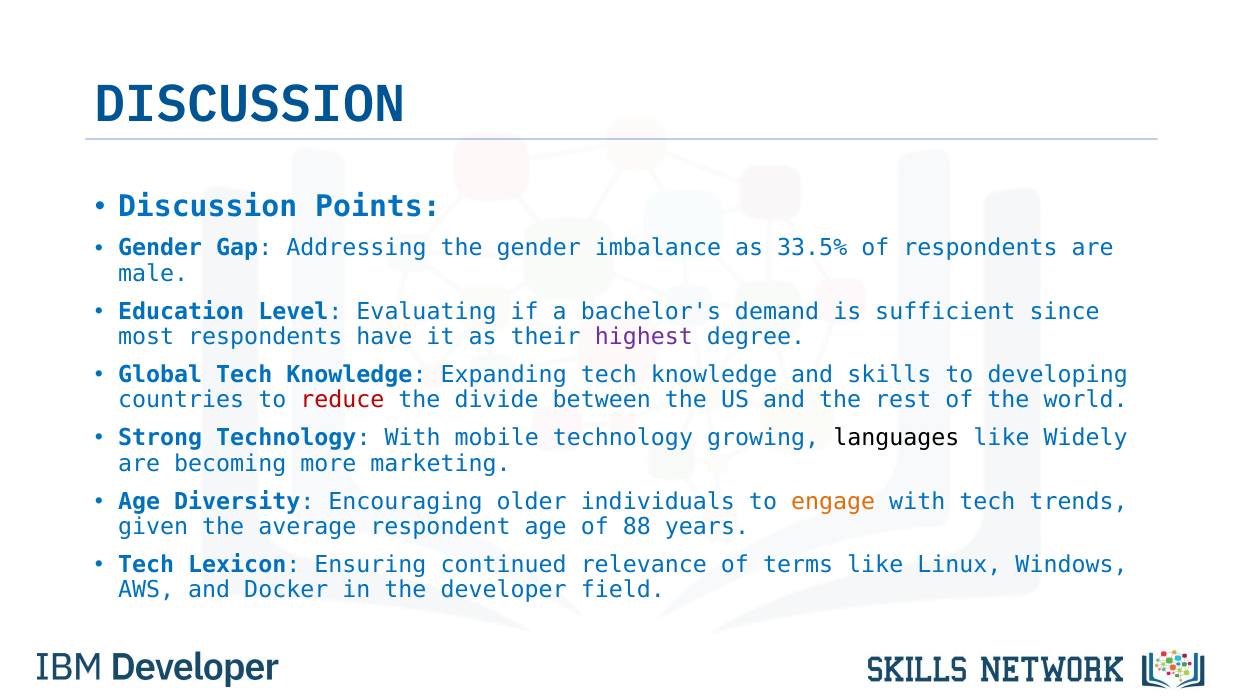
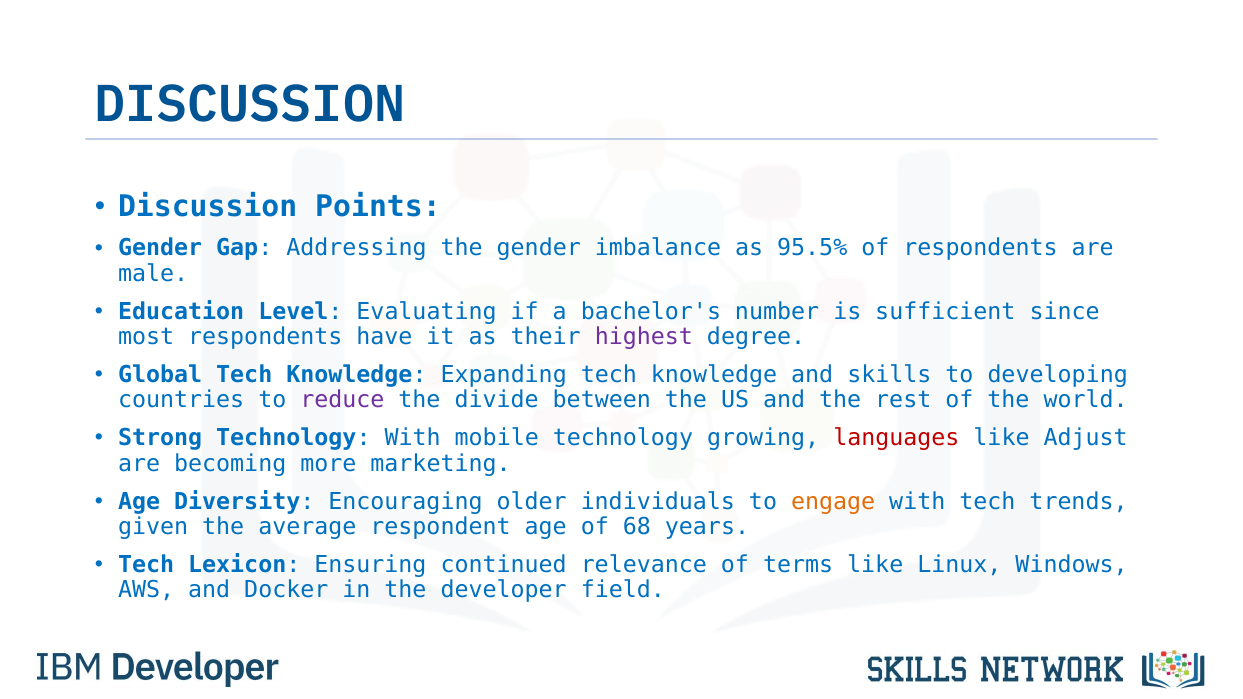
33.5%: 33.5% -> 95.5% (812, 248)
demand: demand -> number (777, 312)
reduce colour: red -> purple (342, 400)
languages colour: black -> red (896, 438)
Widely: Widely -> Adjust (1086, 438)
88: 88 -> 68 (637, 527)
